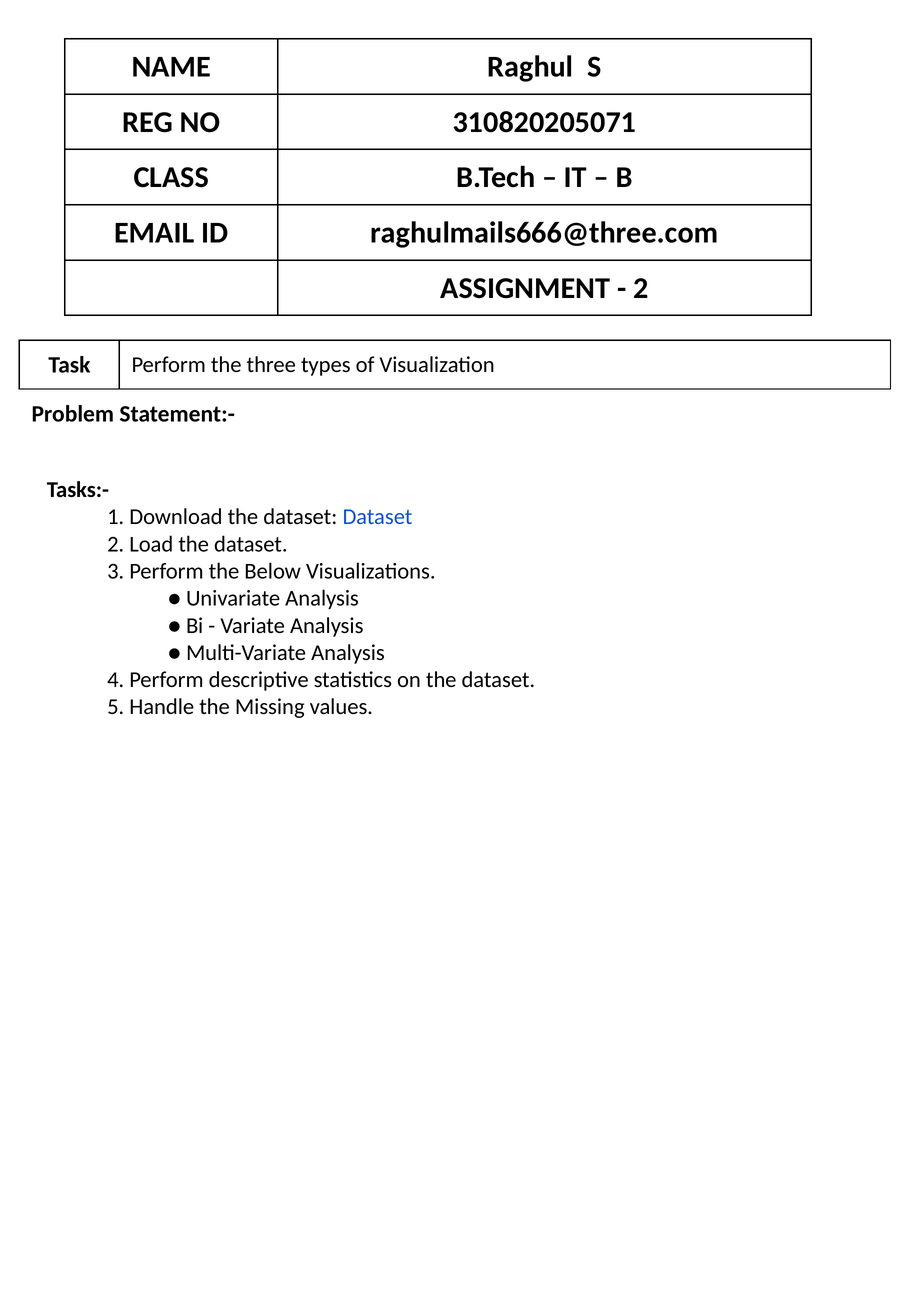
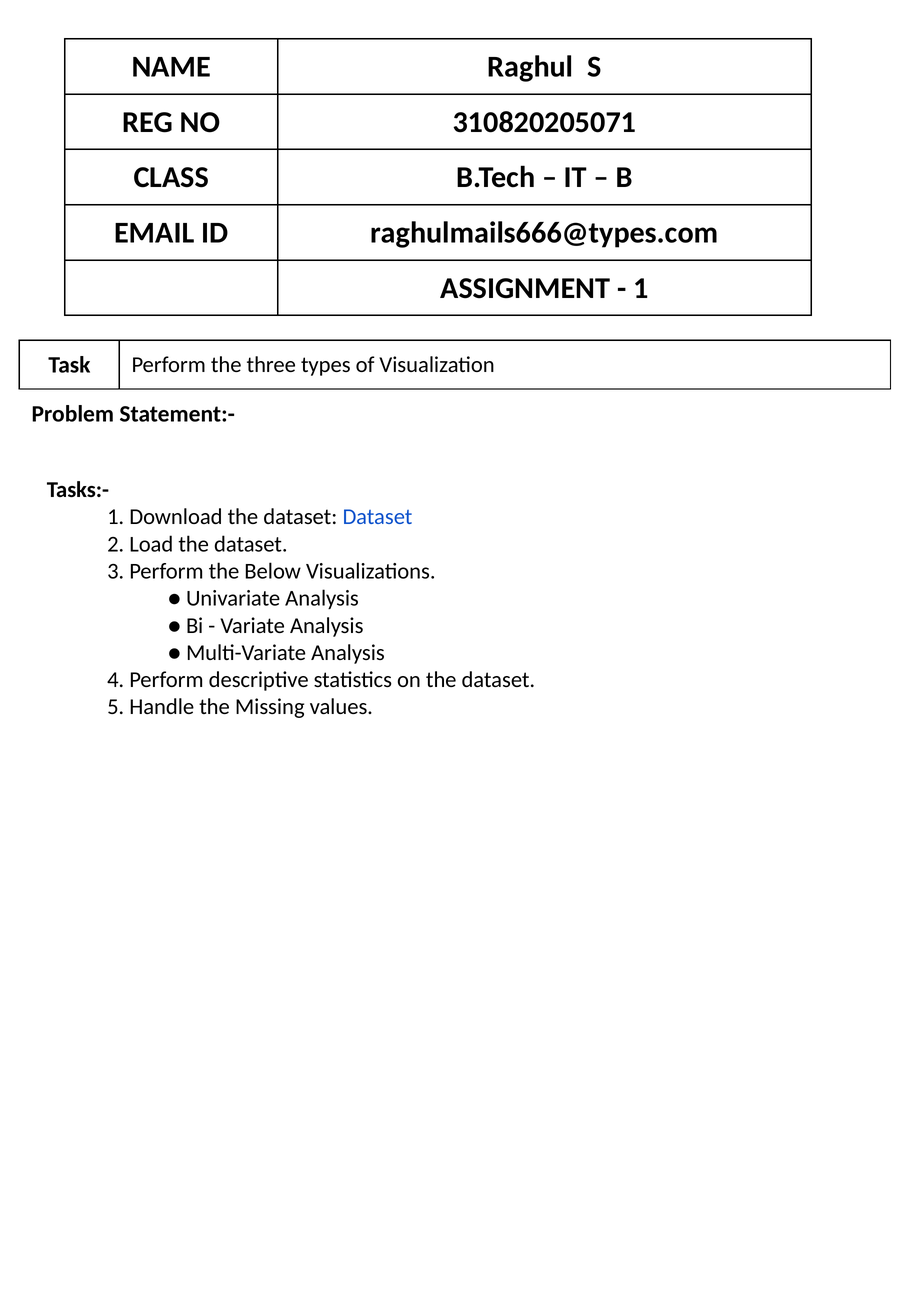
raghulmails666@three.com: raghulmails666@three.com -> raghulmails666@types.com (544, 233)
2: 2 -> 1 (641, 288)
